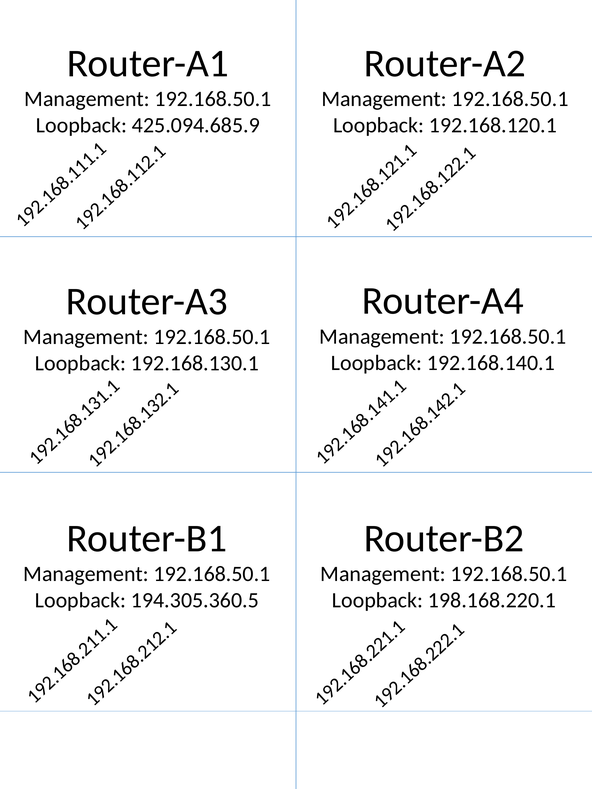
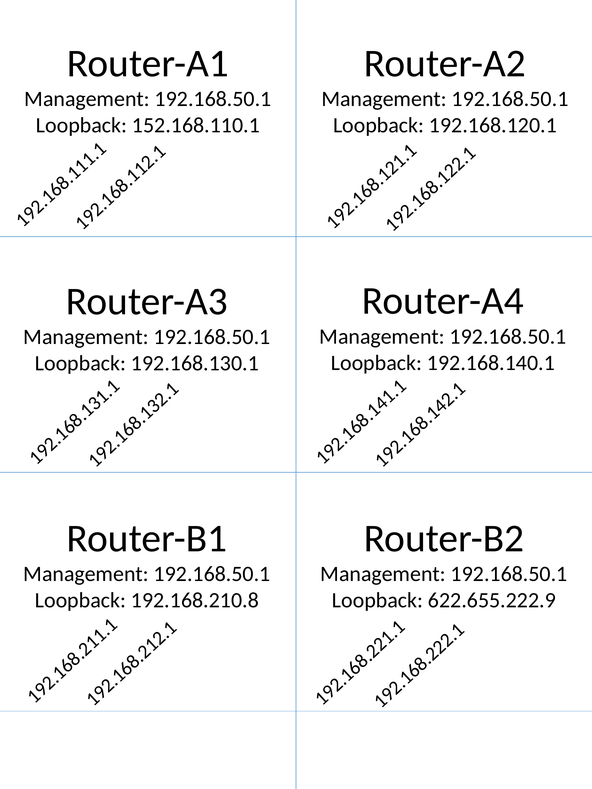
425.094.685.9: 425.094.685.9 -> 152.168.110.1 (196, 125)
194.305.360.5: 194.305.360.5 -> 192.168.210.8 (195, 601)
198.168.220.1: 198.168.220.1 -> 622.655.222.9 (492, 601)
